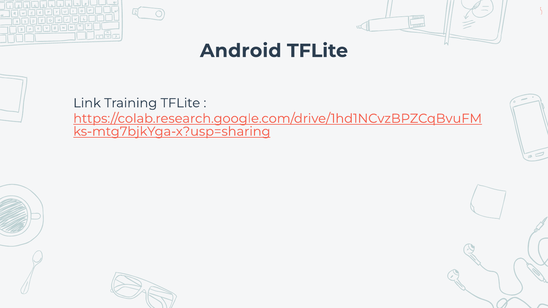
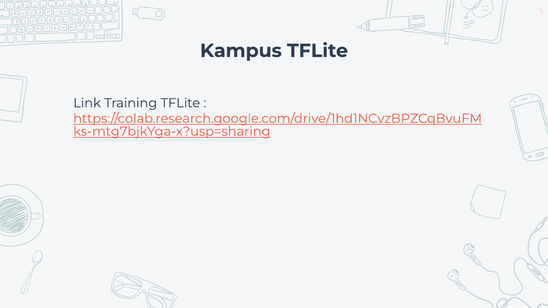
Android: Android -> Kampus (241, 51)
